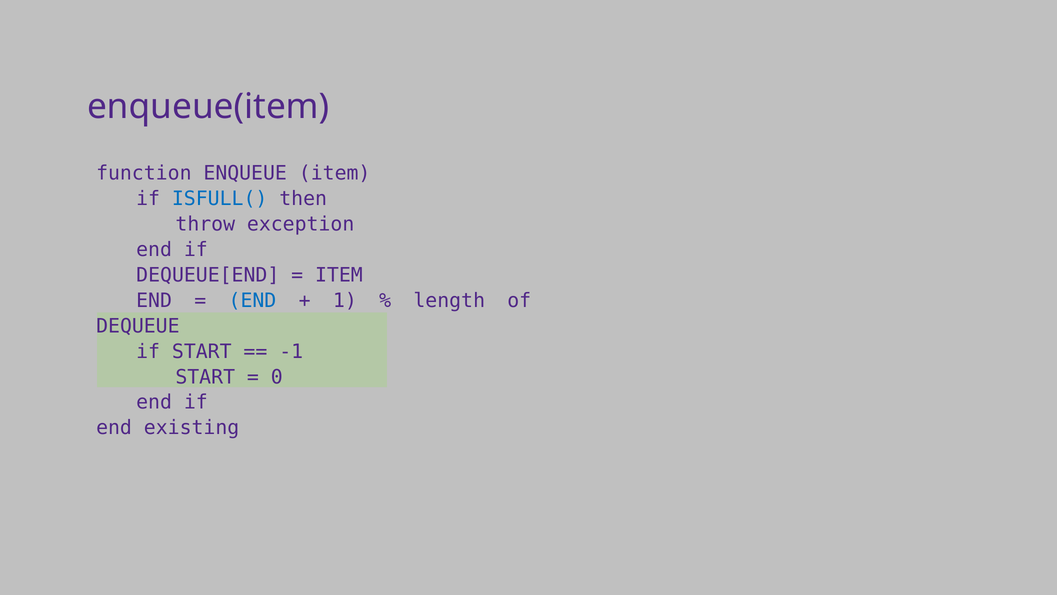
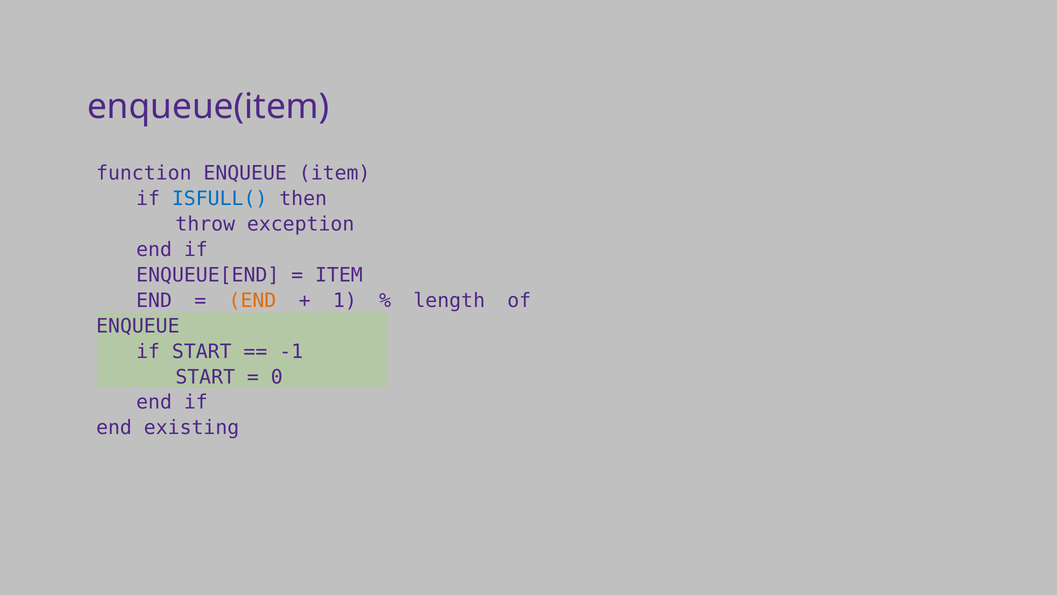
DEQUEUE[END: DEQUEUE[END -> ENQUEUE[END (208, 275)
END colour: blue -> orange (252, 300)
DEQUEUE: DEQUEUE -> ENQUEUE (138, 326)
